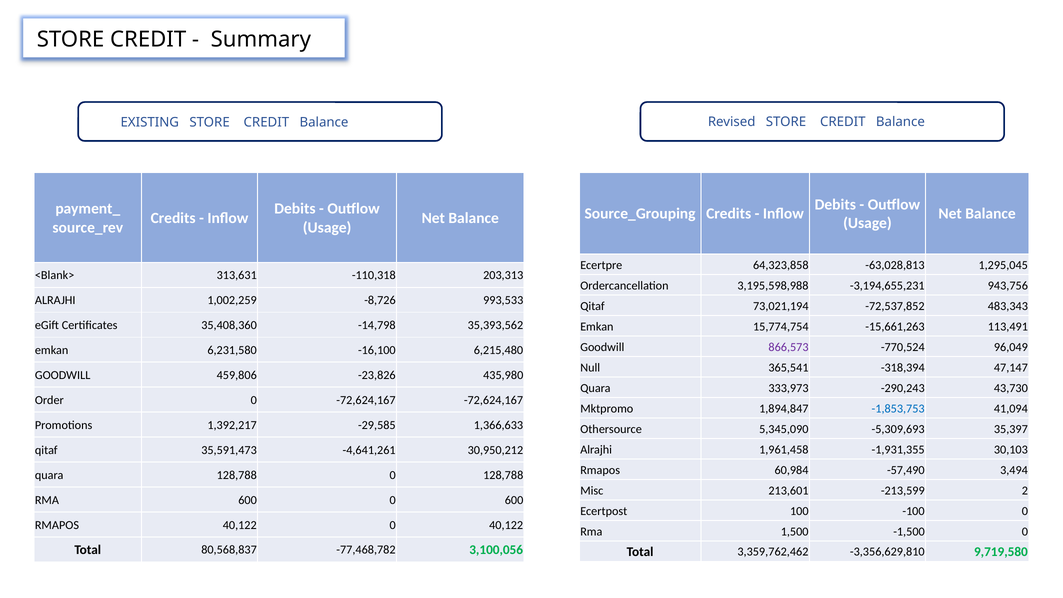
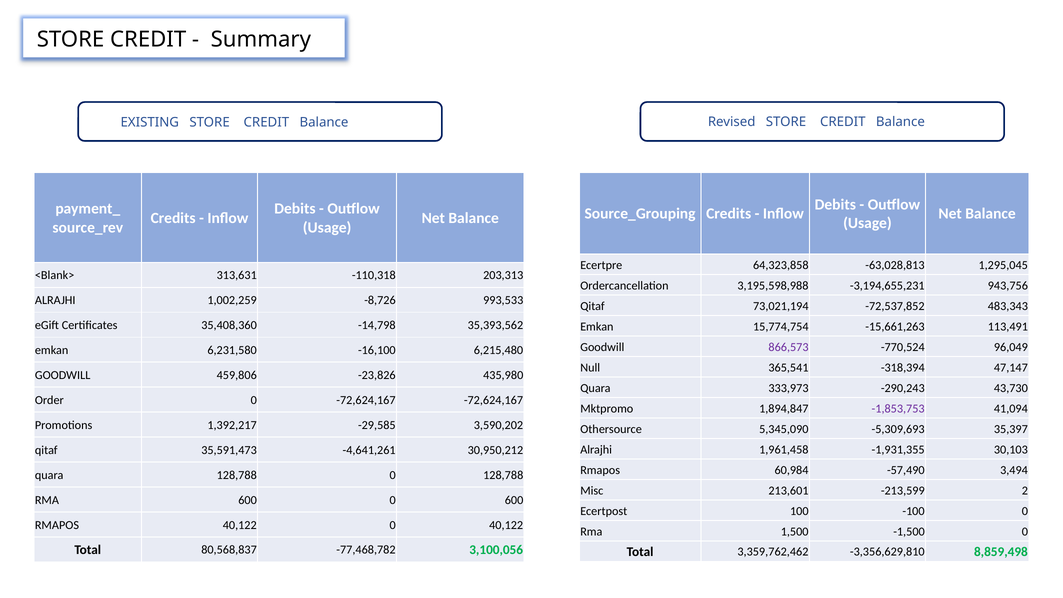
-1,853,753 colour: blue -> purple (898, 408)
1,366,633: 1,366,633 -> 3,590,202 (498, 425)
9,719,580: 9,719,580 -> 8,859,498 (1001, 552)
